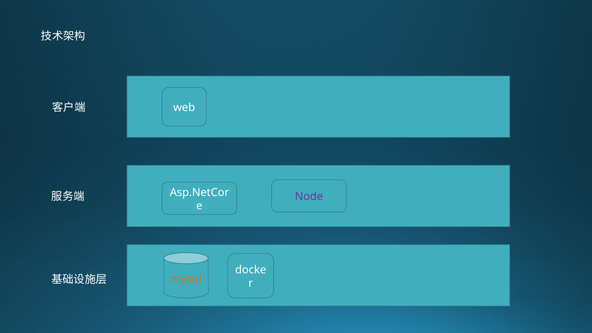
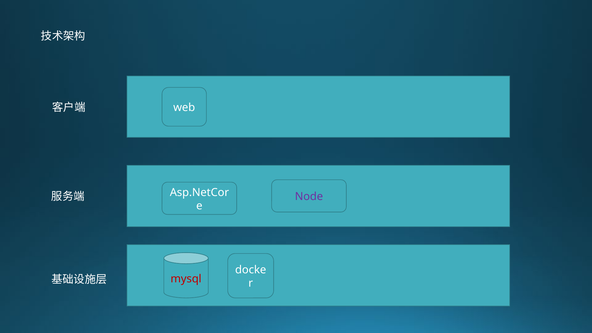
mysql colour: orange -> red (186, 279)
